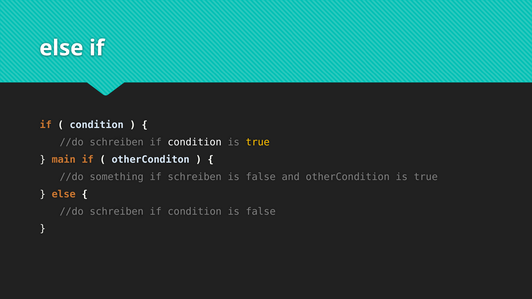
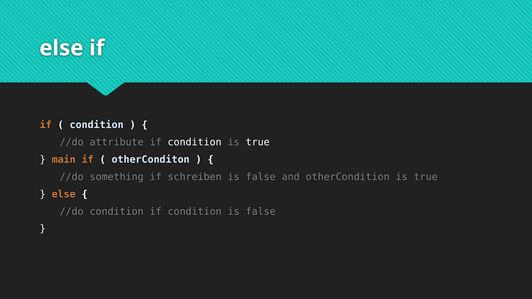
schreiben: schreiben -> attribute (117, 142)
true colour: yellow -> white (258, 142)
schreiben: schreiben -> condition (117, 212)
